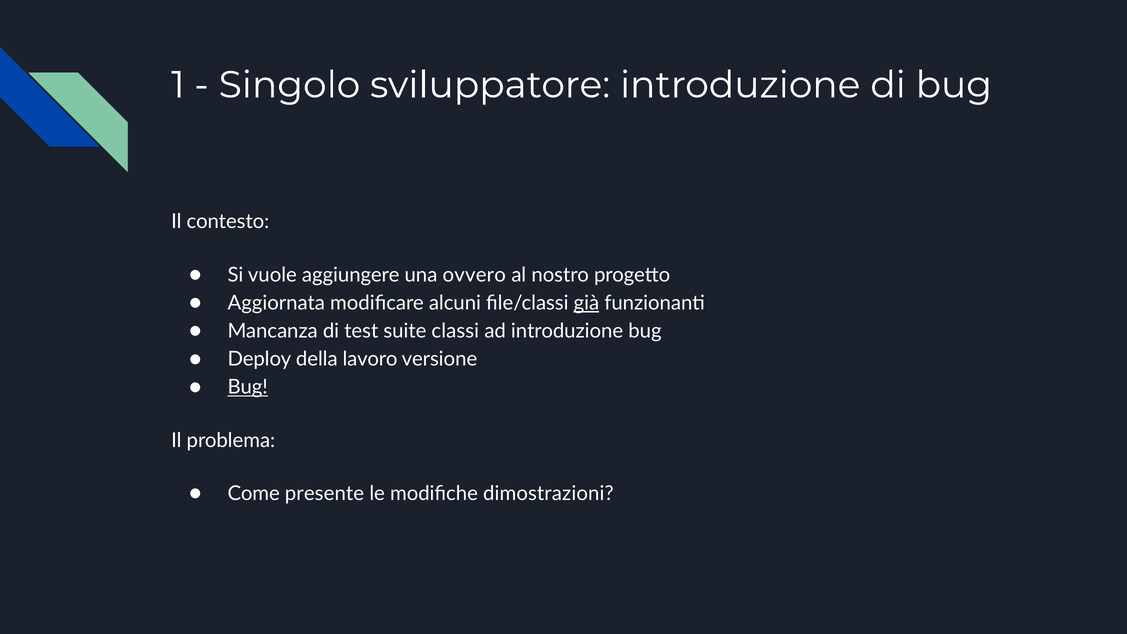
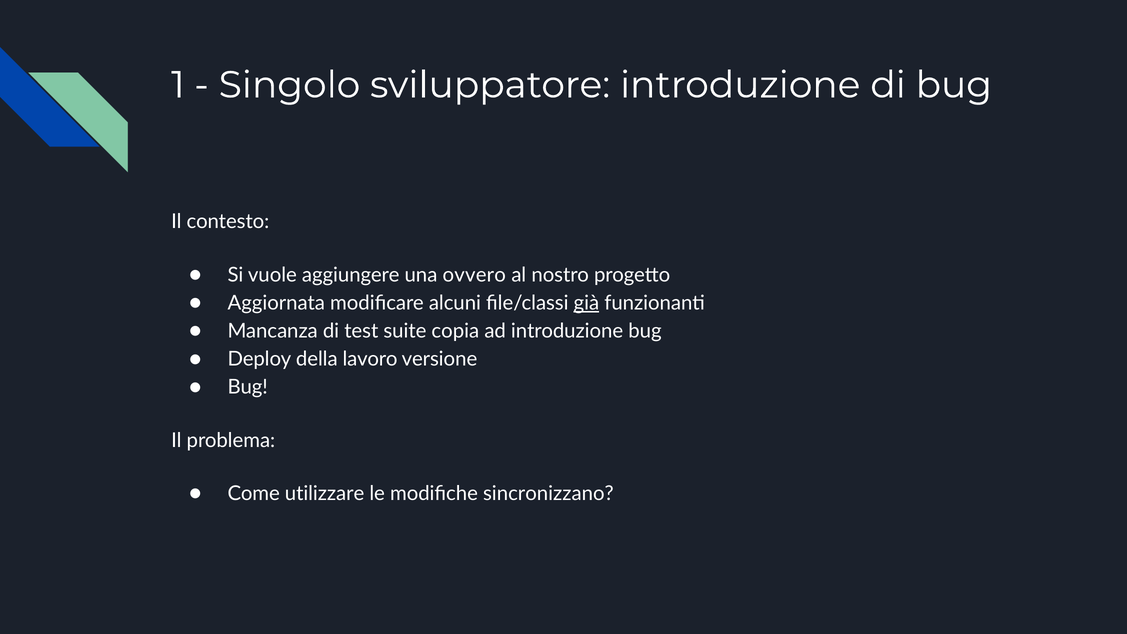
classi: classi -> copia (455, 331)
Bug underline: present -> none (248, 387)
presente: presente -> utilizzare (325, 493)
dimostrazioni: dimostrazioni -> sincronizzano (548, 493)
